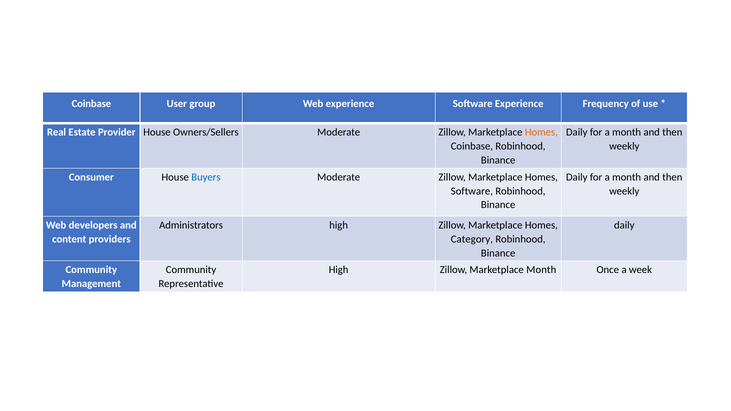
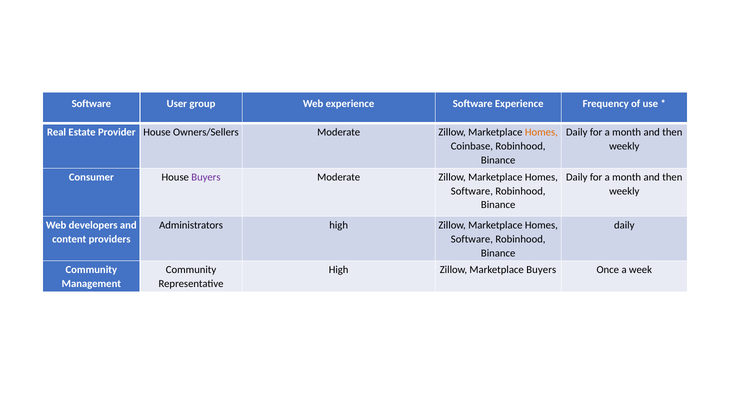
Coinbase: Coinbase -> Software (91, 104)
Buyers colour: blue -> purple (206, 177)
Category: Category -> Software (472, 239)
Marketplace Month: Month -> Buyers (541, 270)
